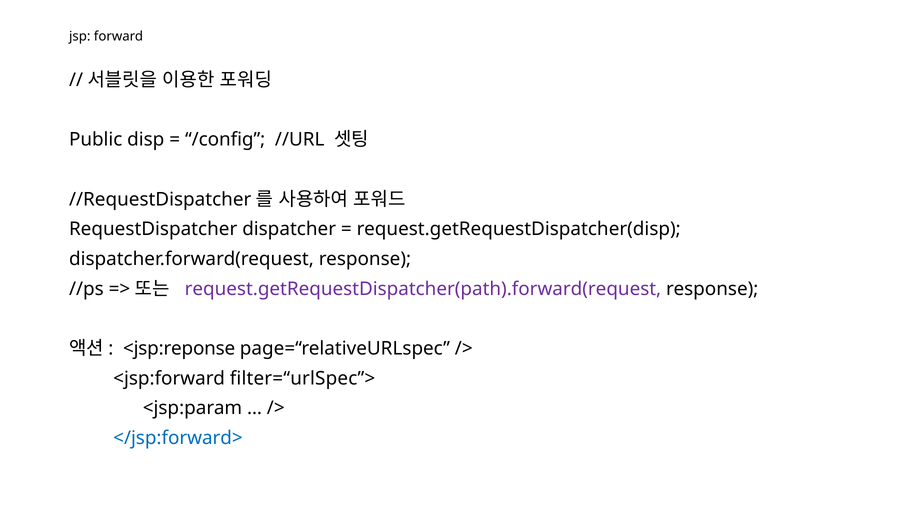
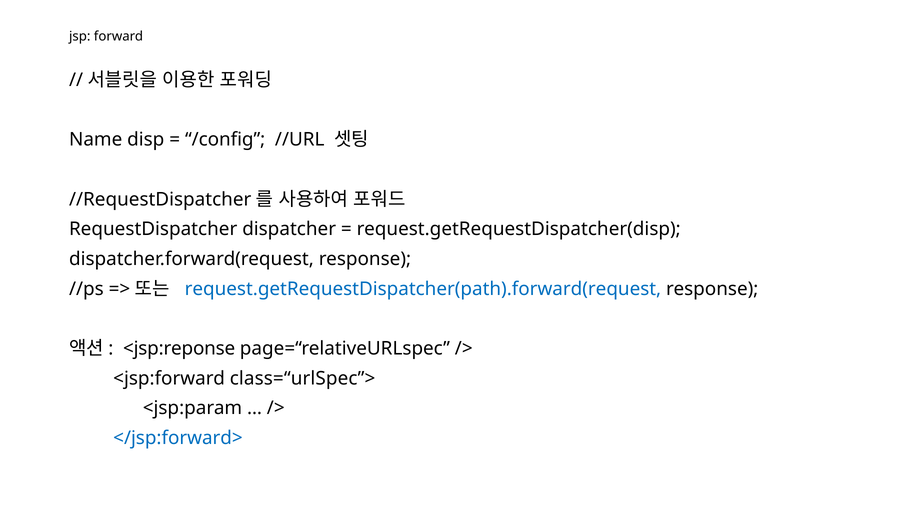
Public: Public -> Name (96, 140)
request.getRequestDispatcher(path).forward(request colour: purple -> blue (423, 289)
filter=“urlSpec”>: filter=“urlSpec”> -> class=“urlSpec”> (303, 379)
